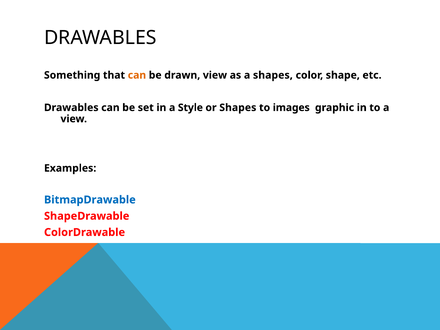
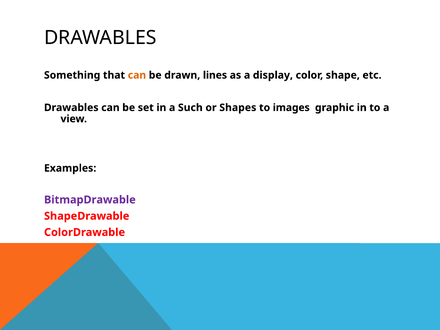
drawn view: view -> lines (215, 75)
a shapes: shapes -> display (273, 75)
Style: Style -> Such (190, 108)
BitmapDrawable colour: blue -> purple (90, 200)
